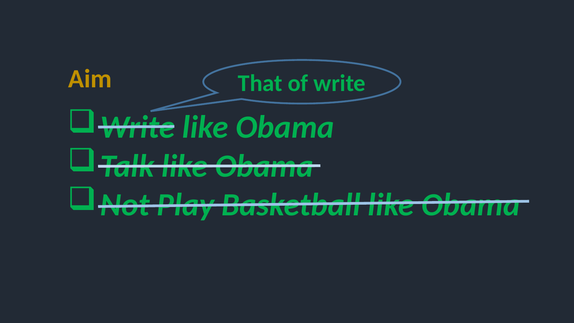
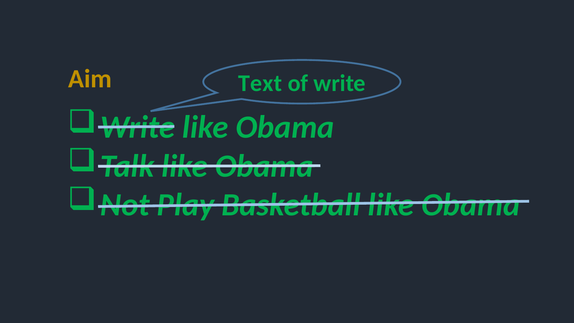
That: That -> Text (260, 83)
